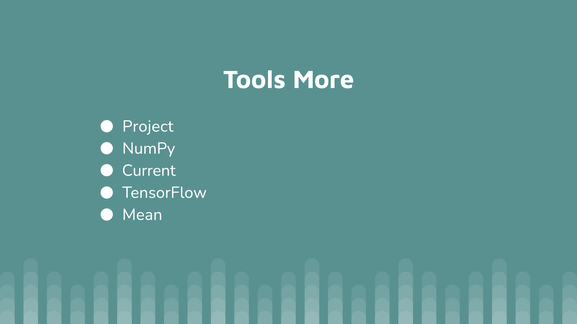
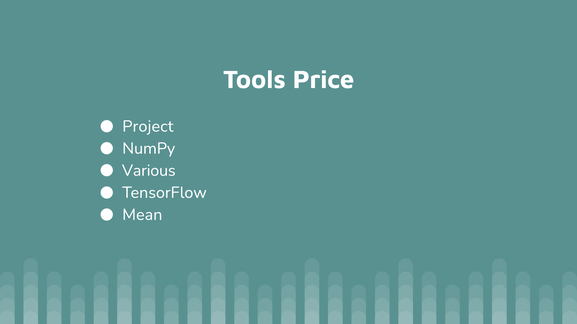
More: More -> Price (323, 80)
Current: Current -> Various (149, 171)
